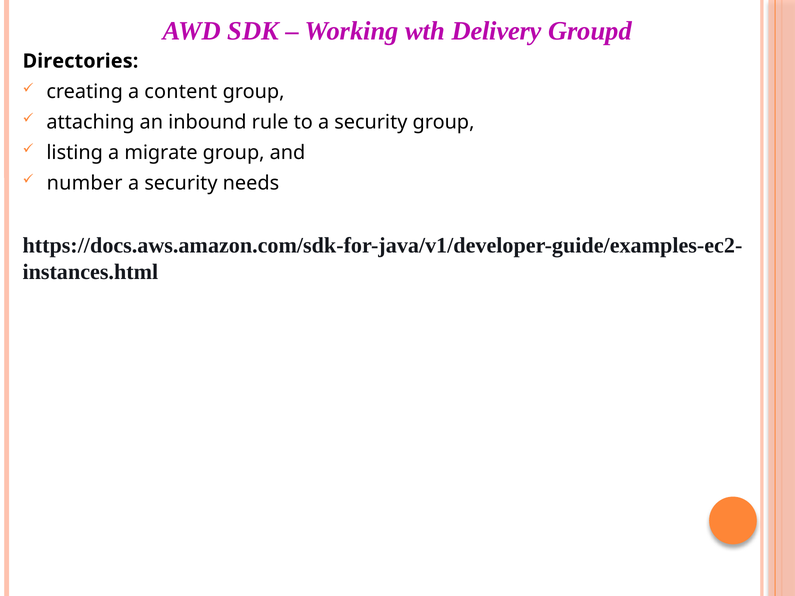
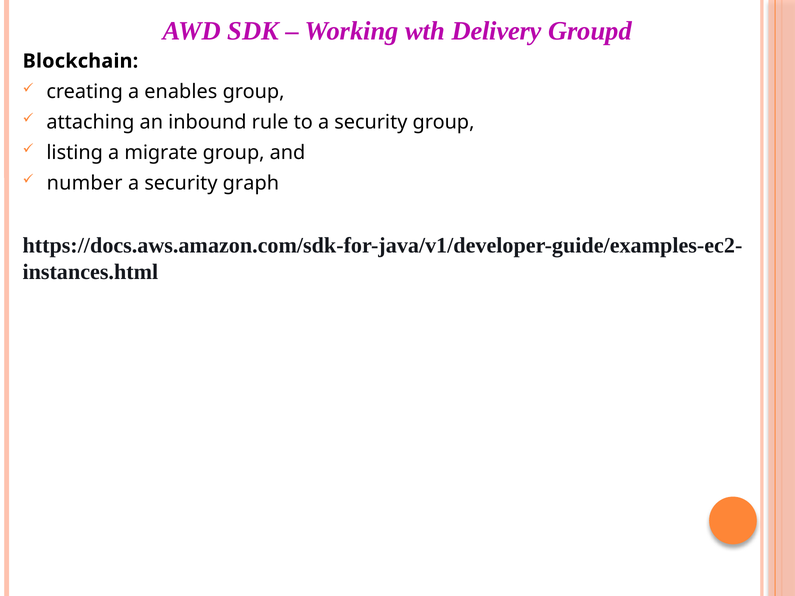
Directories: Directories -> Blockchain (80, 61)
content: content -> enables (181, 92)
needs: needs -> graph (251, 183)
